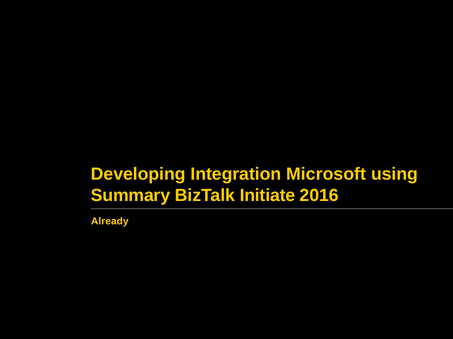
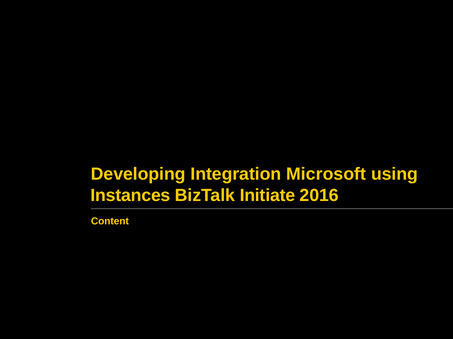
Summary: Summary -> Instances (131, 196)
Already: Already -> Content (110, 222)
